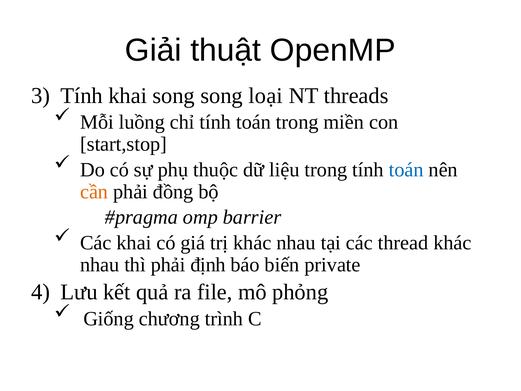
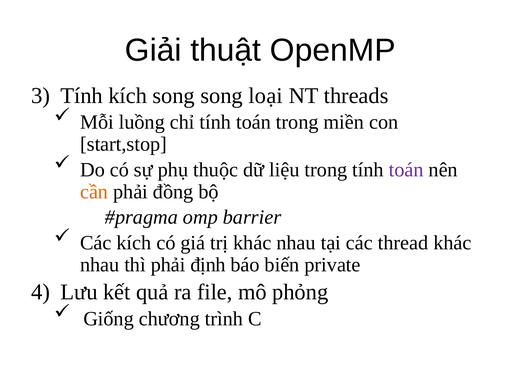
Tính khai: khai -> kích (128, 96)
toán colour: blue -> purple (406, 170)
Các khai: khai -> kích (134, 243)
